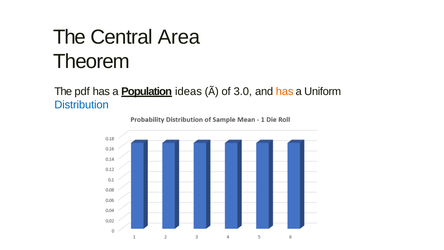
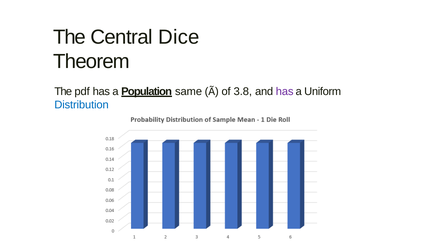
Area: Area -> Dice (179, 37)
ideas: ideas -> same (189, 91)
3.0: 3.0 -> 3.8 (243, 91)
has colour: orange -> purple (285, 91)
